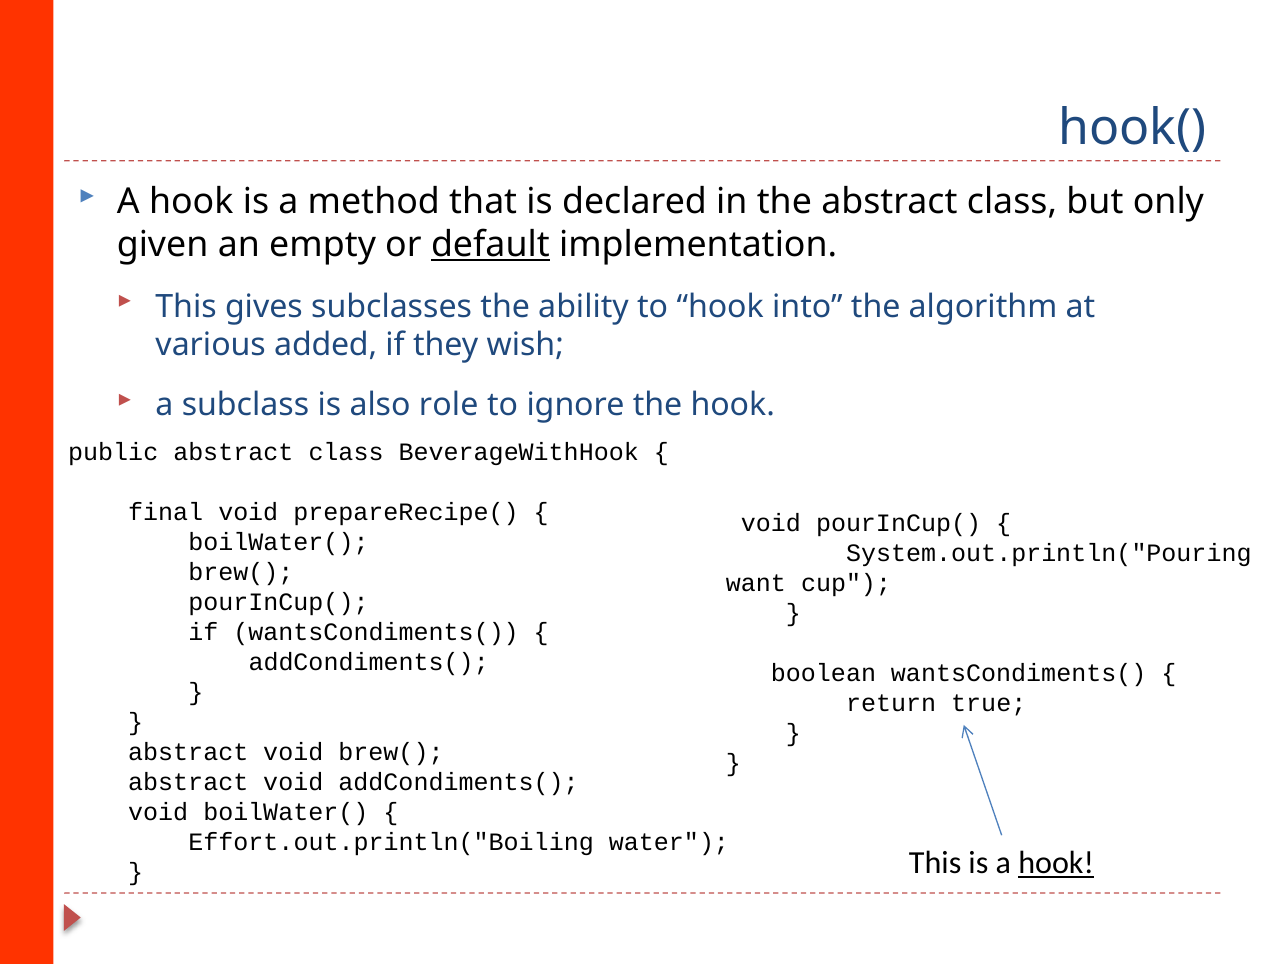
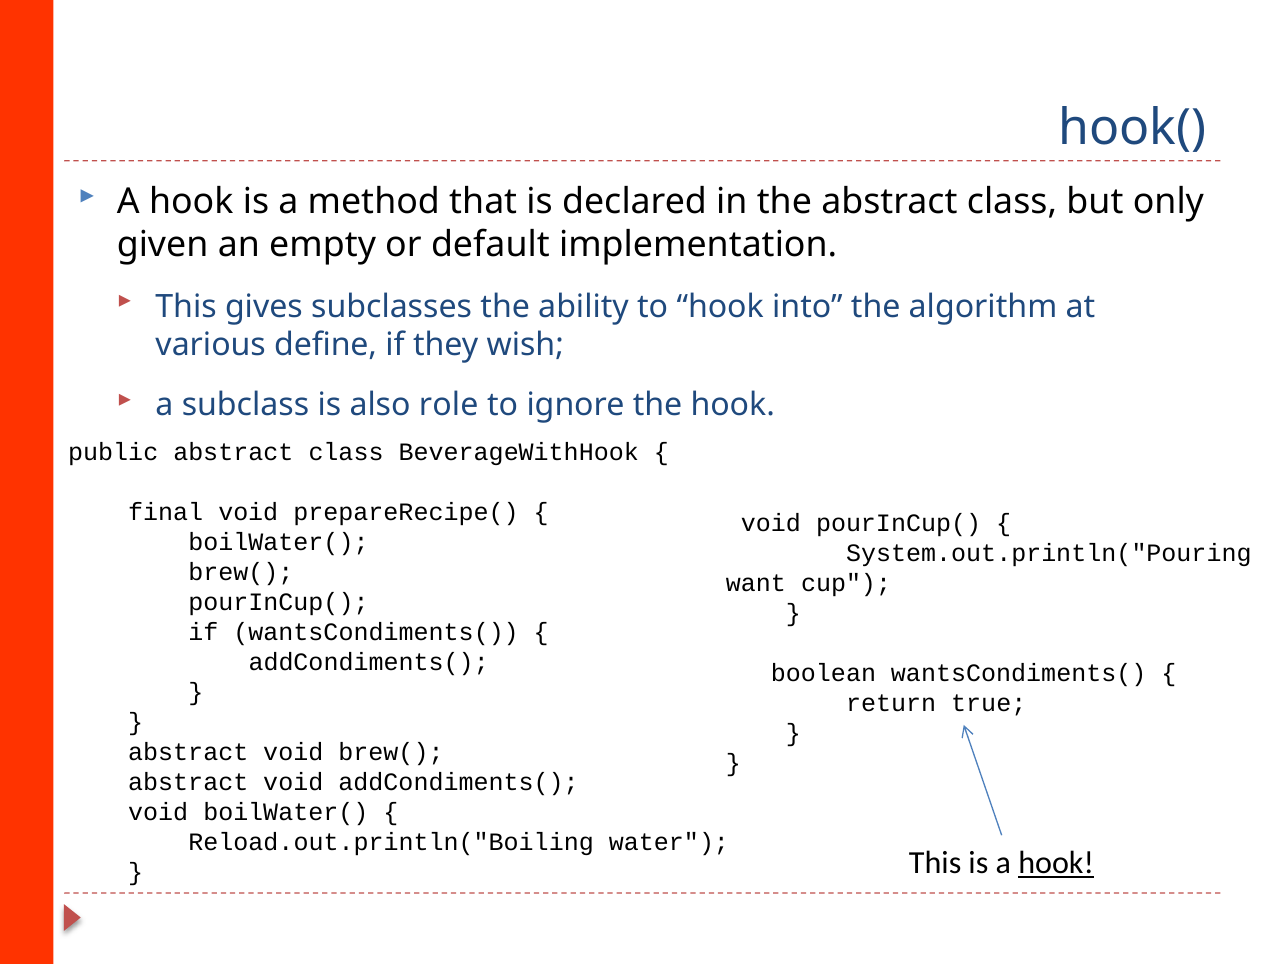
default underline: present -> none (490, 244)
added: added -> define (326, 345)
Effort.out.println("Boiling: Effort.out.println("Boiling -> Reload.out.println("Boiling (391, 842)
